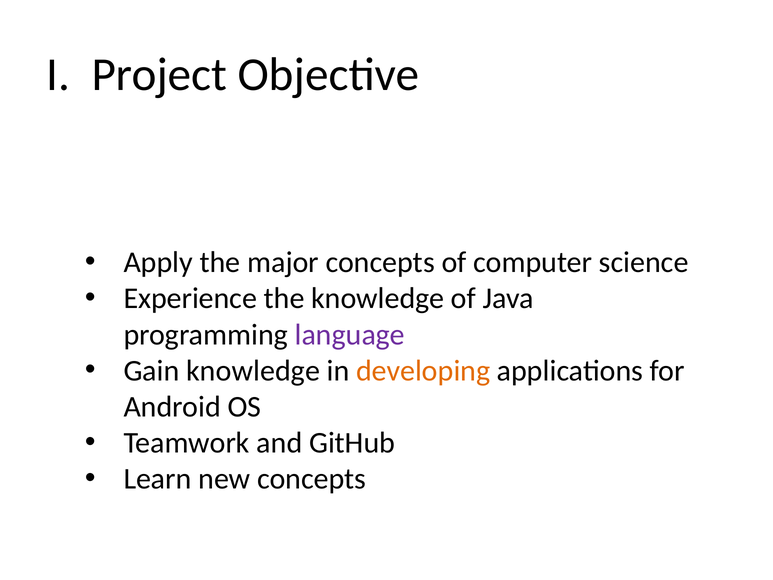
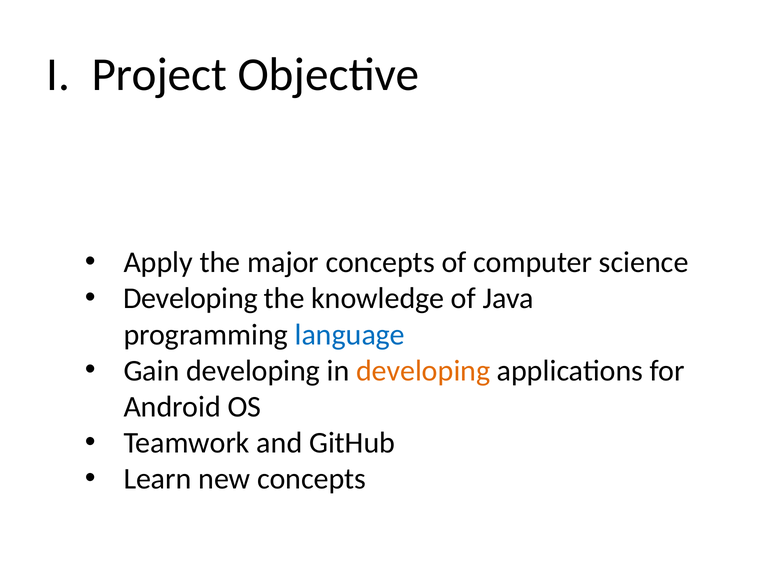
Experience: Experience -> Developing (190, 298)
language colour: purple -> blue (350, 334)
Gain knowledge: knowledge -> developing (253, 371)
